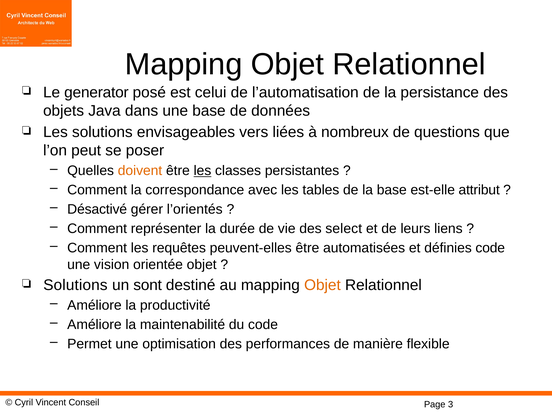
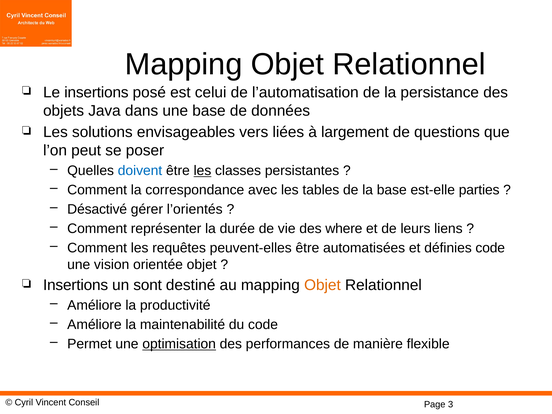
Le generator: generator -> insertions (96, 92)
nombreux: nombreux -> largement (355, 132)
doivent colour: orange -> blue (140, 171)
attribut: attribut -> parties (479, 190)
select: select -> where (344, 229)
Solutions: Solutions -> Insertions (76, 285)
optimisation underline: none -> present (179, 344)
